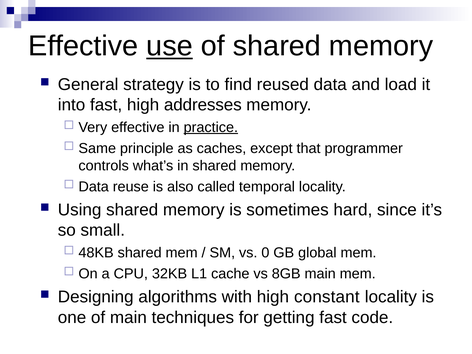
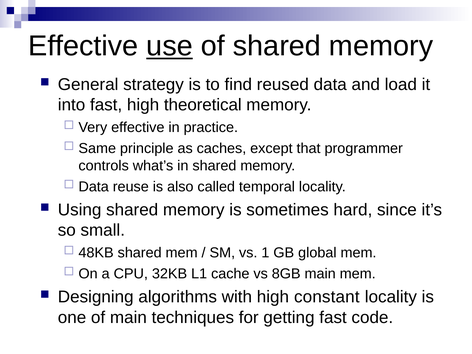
addresses: addresses -> theoretical (203, 105)
practice underline: present -> none (211, 127)
0: 0 -> 1 (265, 253)
